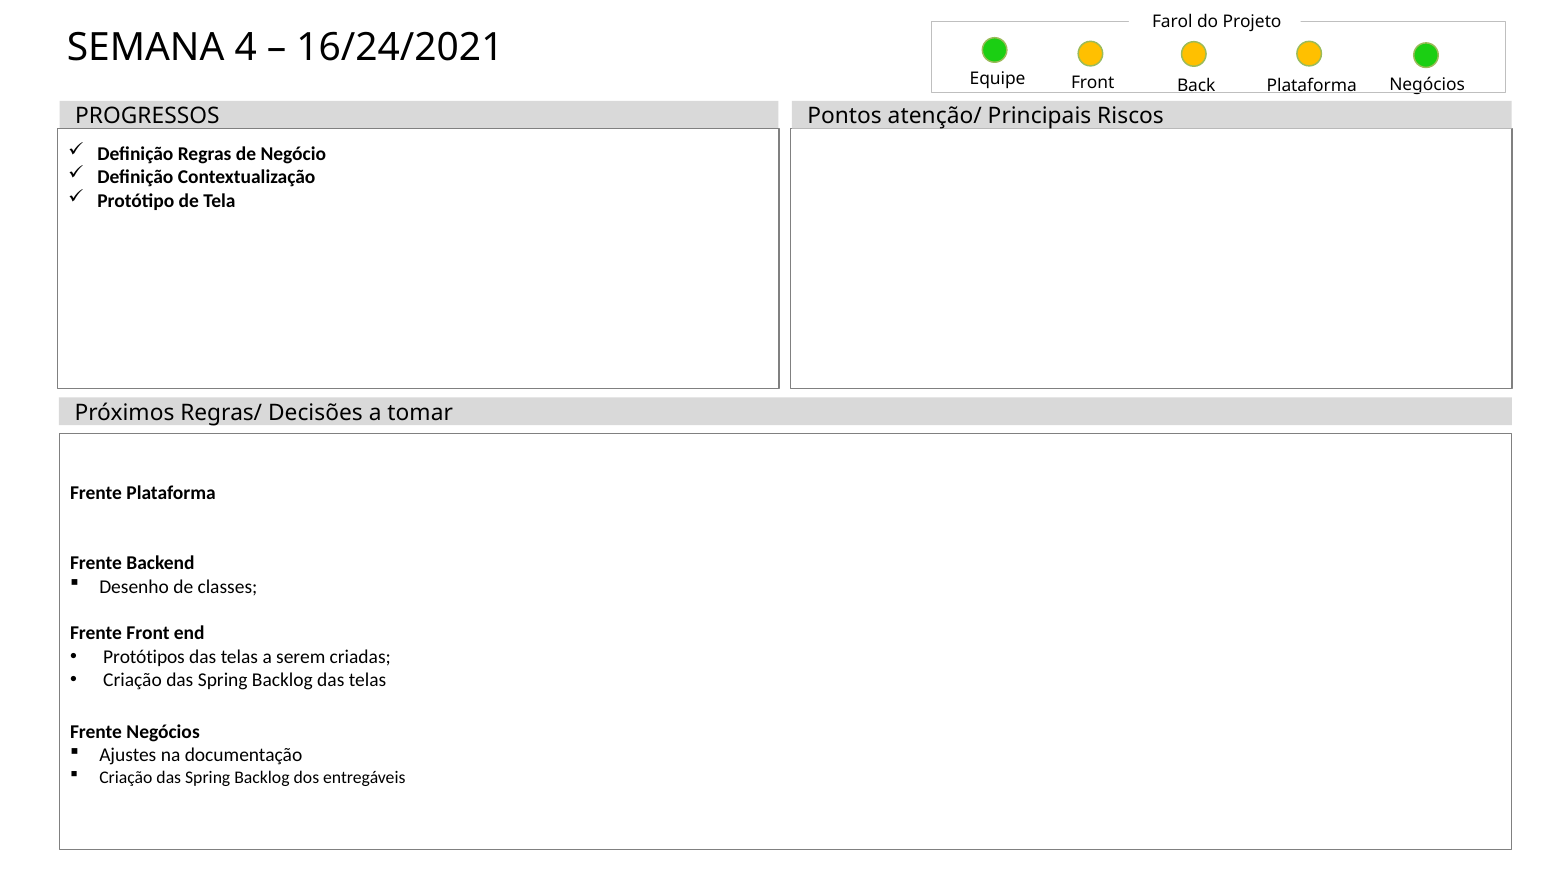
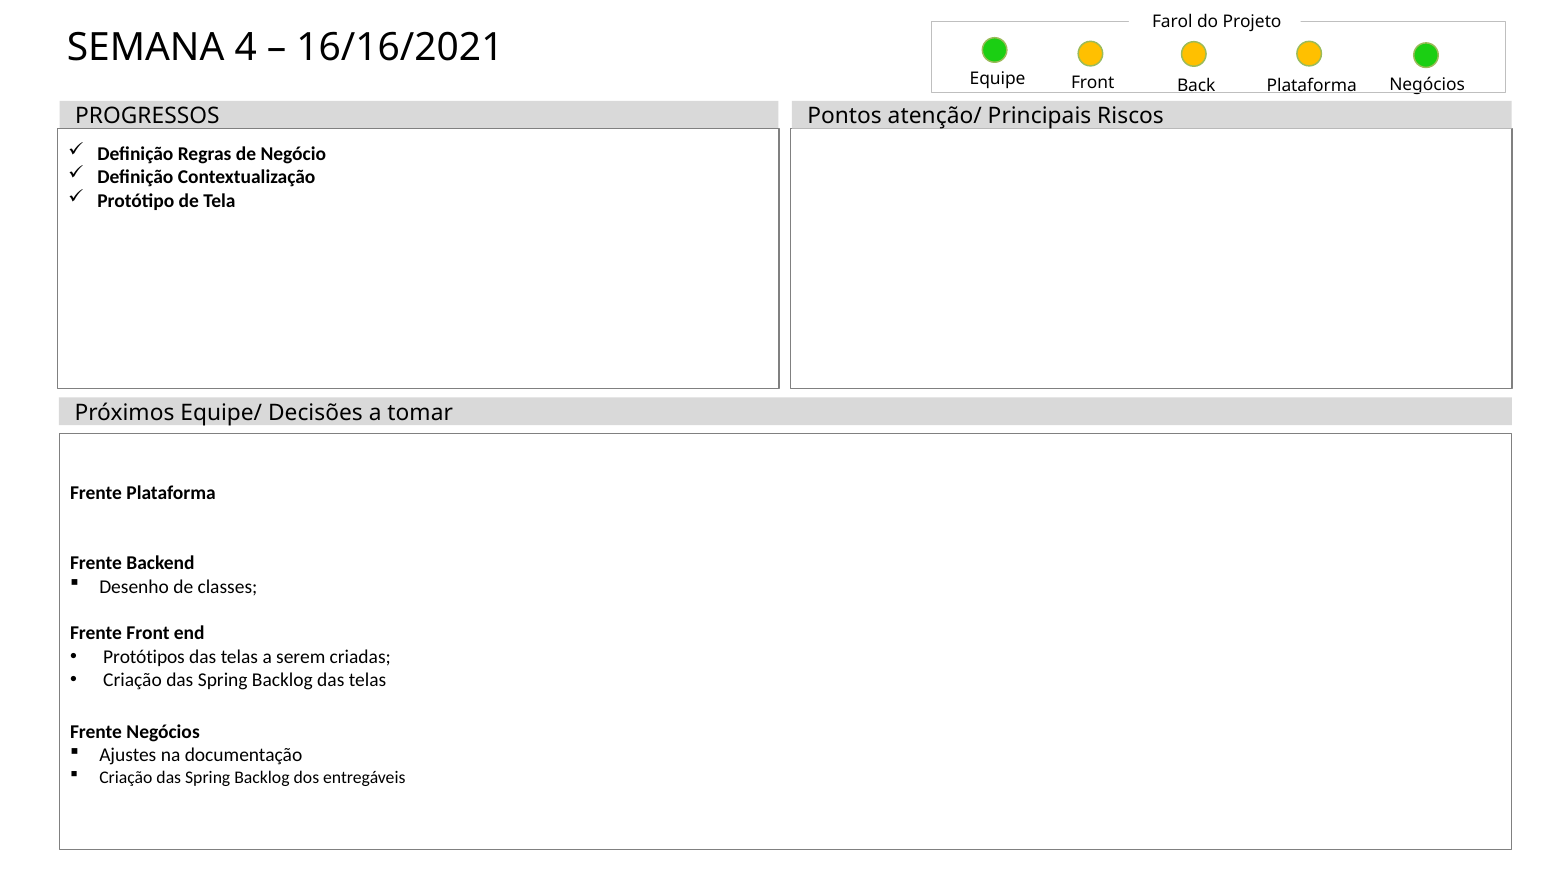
16/24/2021: 16/24/2021 -> 16/16/2021 (400, 48)
Regras/: Regras/ -> Equipe/ (221, 413)
